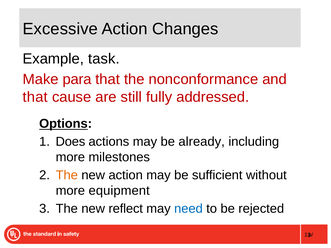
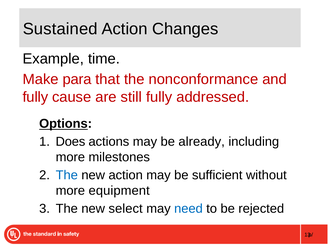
Excessive: Excessive -> Sustained (60, 29)
task: task -> time (104, 59)
that: that -> fully (35, 97)
The colour: orange -> blue (67, 175)
reflect: reflect -> select (126, 209)
